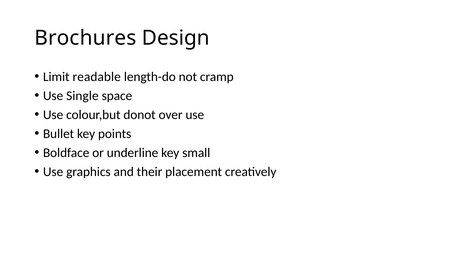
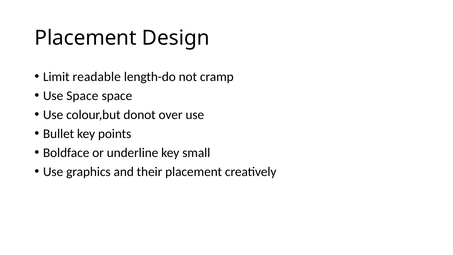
Brochures: Brochures -> Placement (86, 38)
Use Single: Single -> Space (82, 96)
